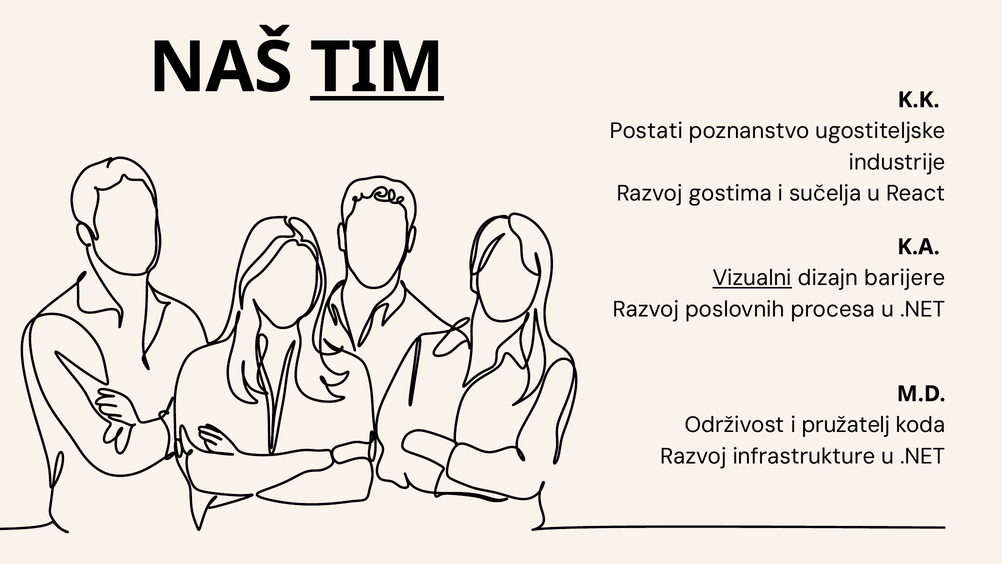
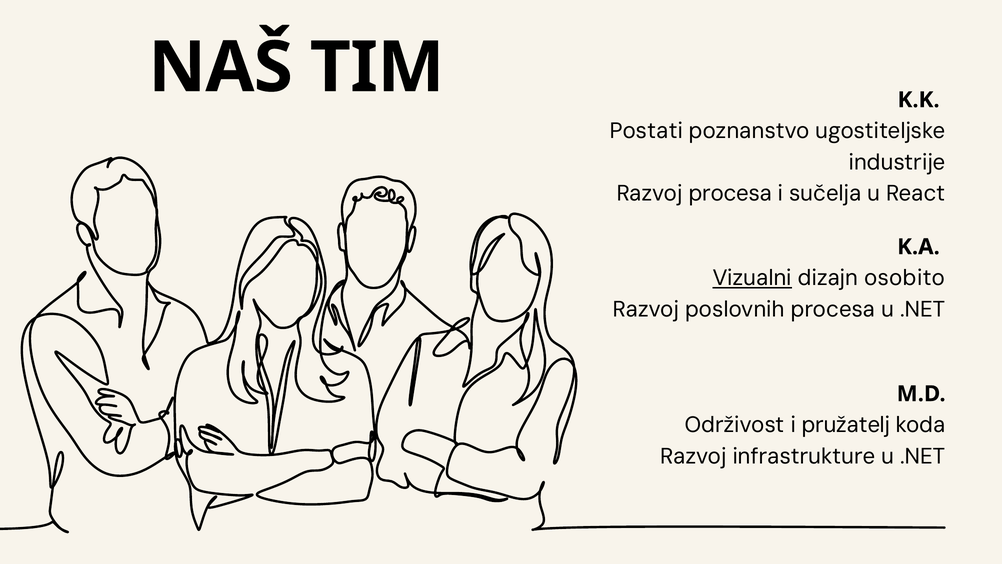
TIM underline: present -> none (377, 68)
Razvoj gostima: gostima -> procesa (730, 193)
barijere: barijere -> osobito (905, 278)
